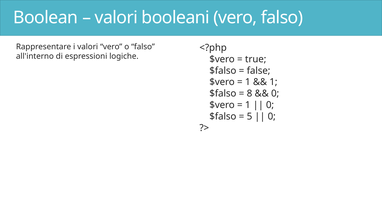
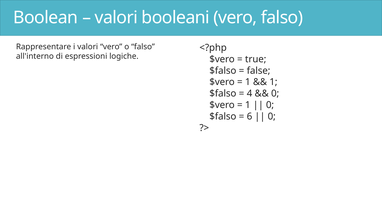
8: 8 -> 4 (249, 94)
5: 5 -> 6 (249, 116)
